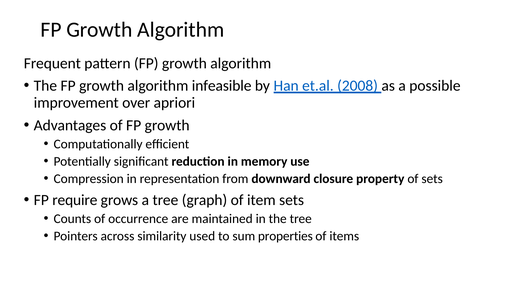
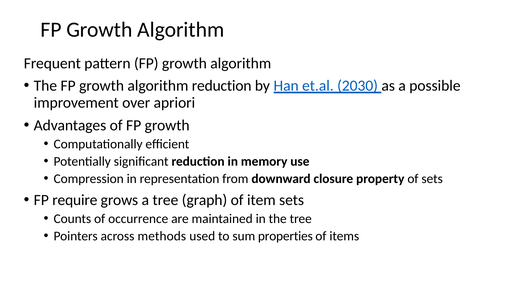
algorithm infeasible: infeasible -> reduction (222, 86)
2008: 2008 -> 2030 (358, 86)
similarity: similarity -> methods (162, 236)
